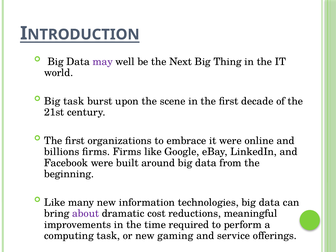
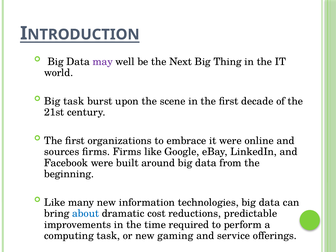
billions: billions -> sources (62, 152)
about colour: purple -> blue (86, 214)
meaningful: meaningful -> predictable (251, 214)
